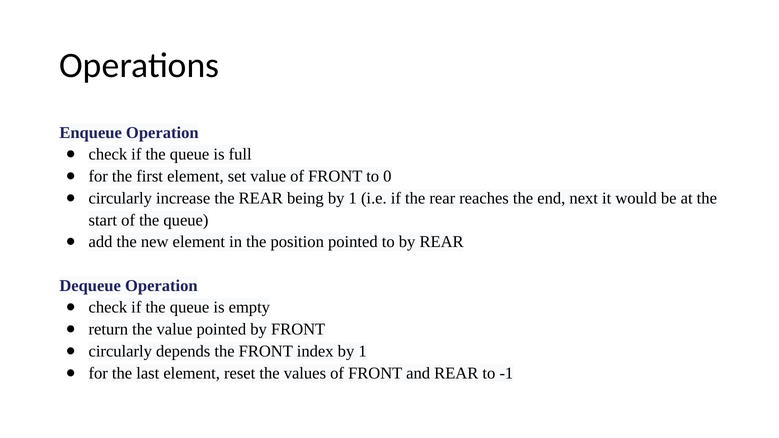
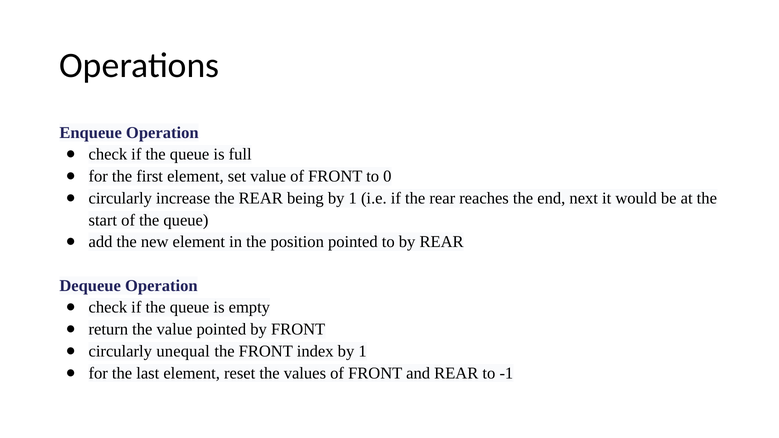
depends: depends -> unequal (183, 351)
